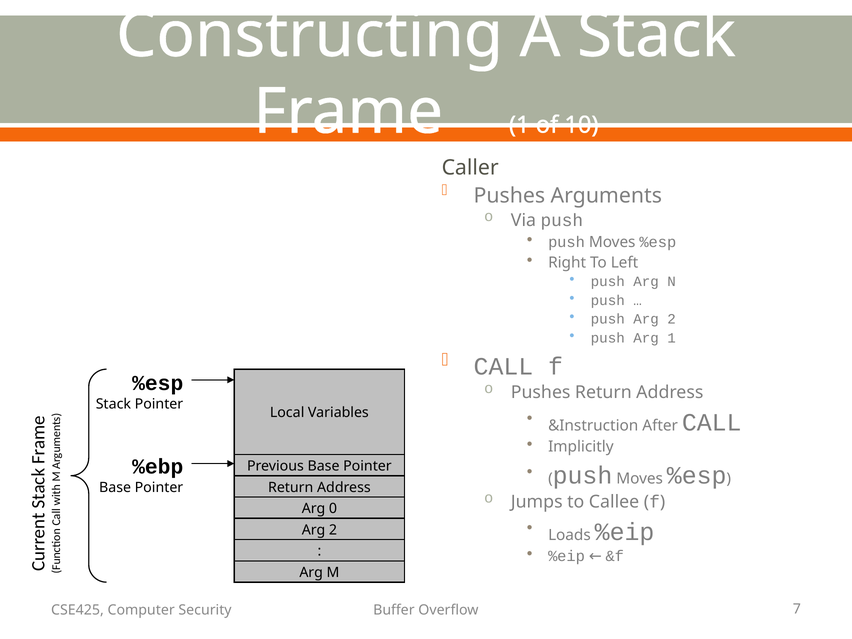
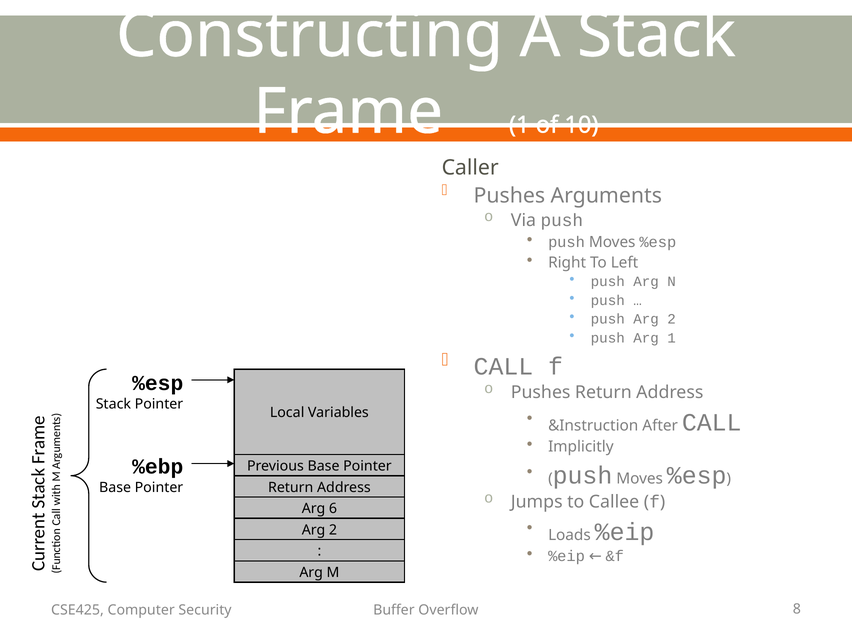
0: 0 -> 6 (333, 509)
7: 7 -> 8 (797, 609)
